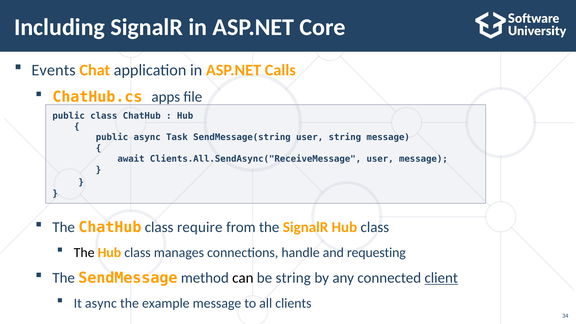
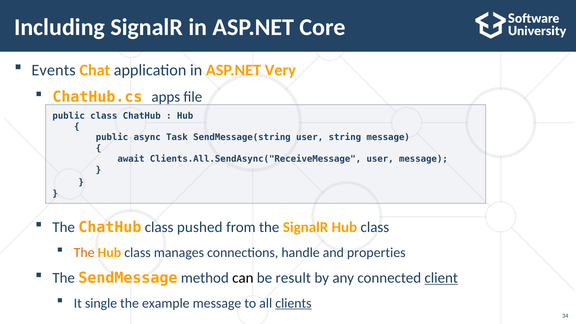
Calls: Calls -> Very (280, 70)
require: require -> pushed (200, 227)
The colour: black -> orange (84, 252)
requesting: requesting -> properties (376, 252)
be string: string -> result (293, 278)
It async: async -> single (101, 303)
clients underline: none -> present (293, 303)
